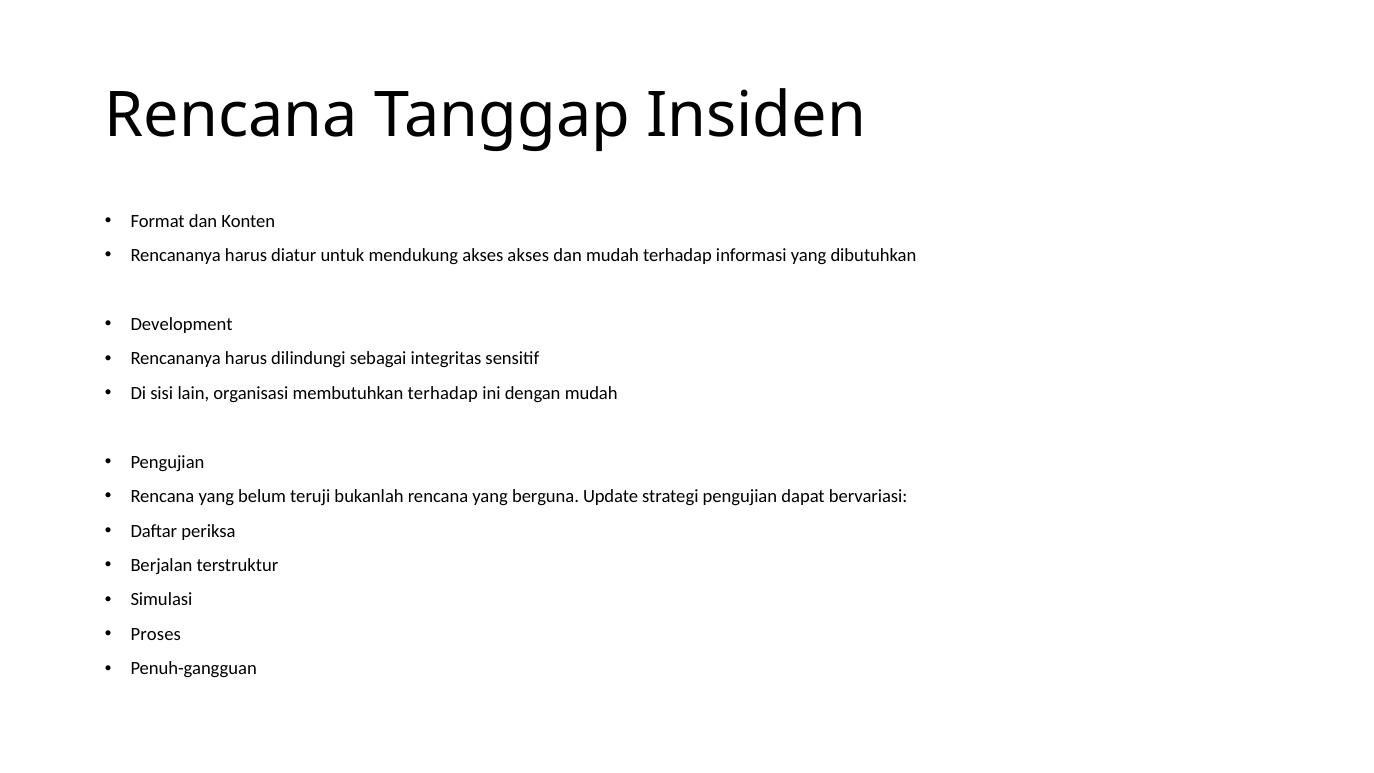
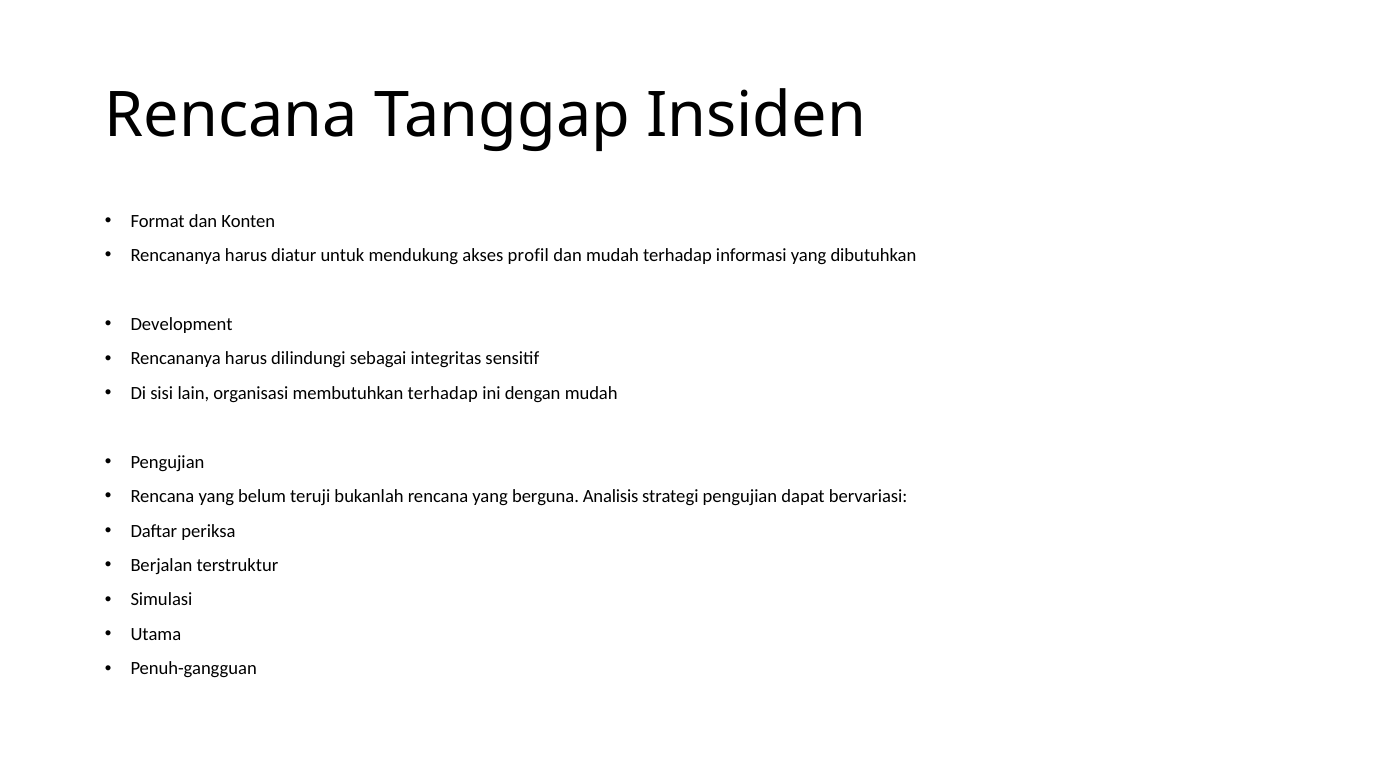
akses akses: akses -> profil (528, 255)
Update: Update -> Analisis (611, 496)
Proses: Proses -> Utama (156, 634)
